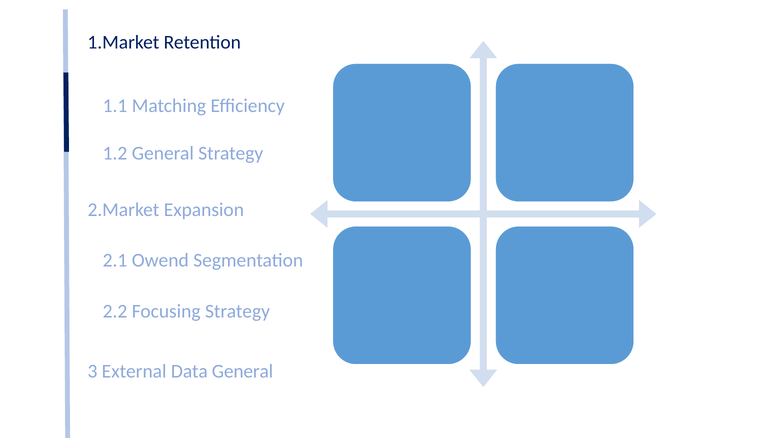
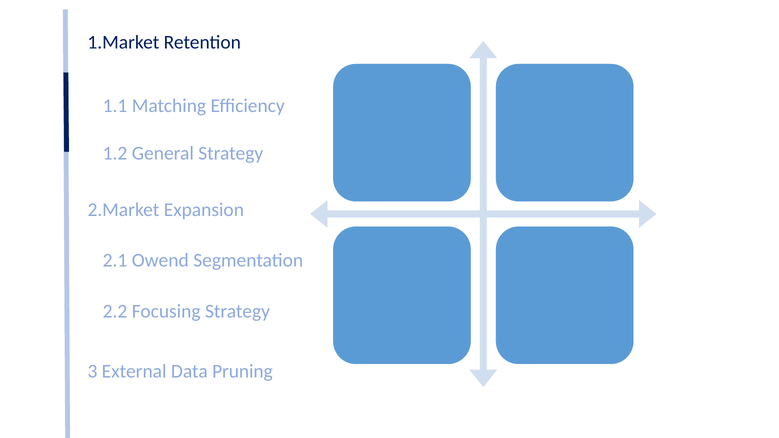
Data General: General -> Pruning (242, 372)
